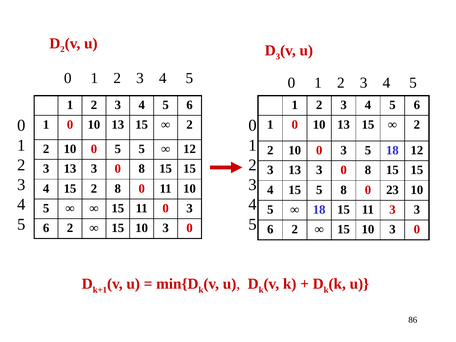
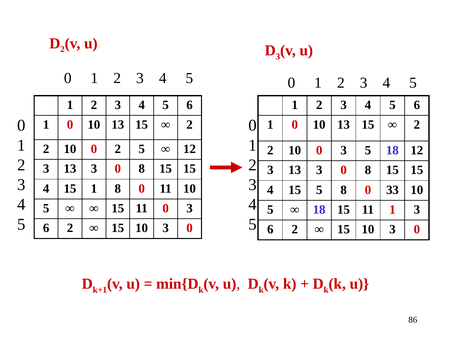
0 5: 5 -> 2 (118, 149)
15 2: 2 -> 1 (94, 189)
23: 23 -> 33 (392, 190)
11 3: 3 -> 1 (392, 210)
